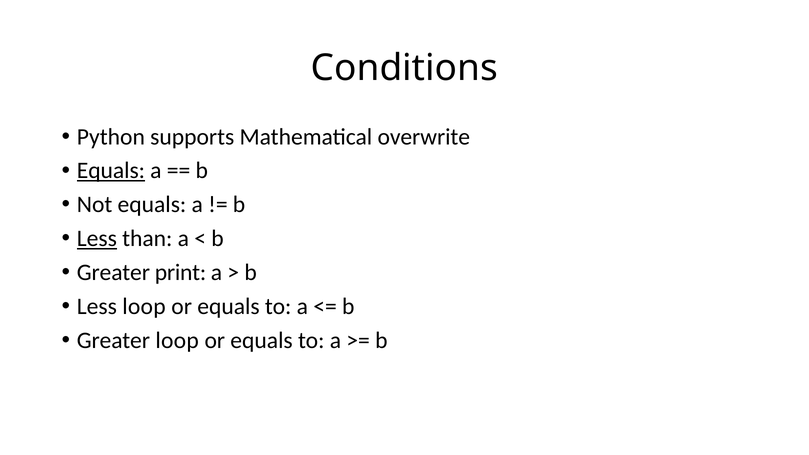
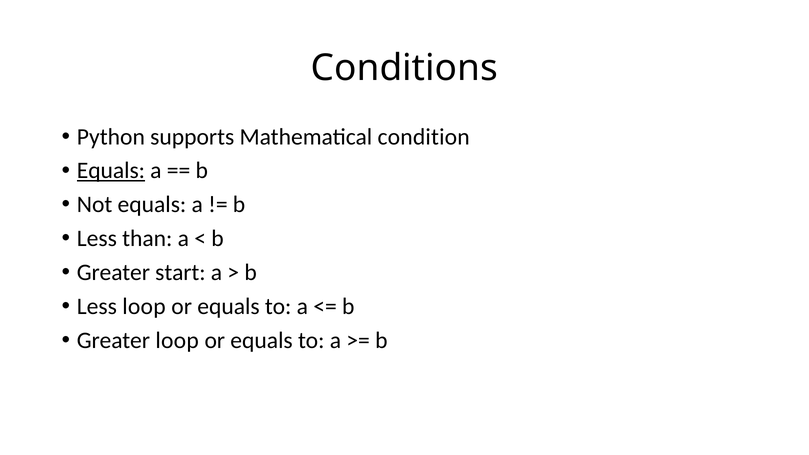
overwrite: overwrite -> condition (424, 137)
Less underline: present -> none (97, 239)
print: print -> start (180, 272)
